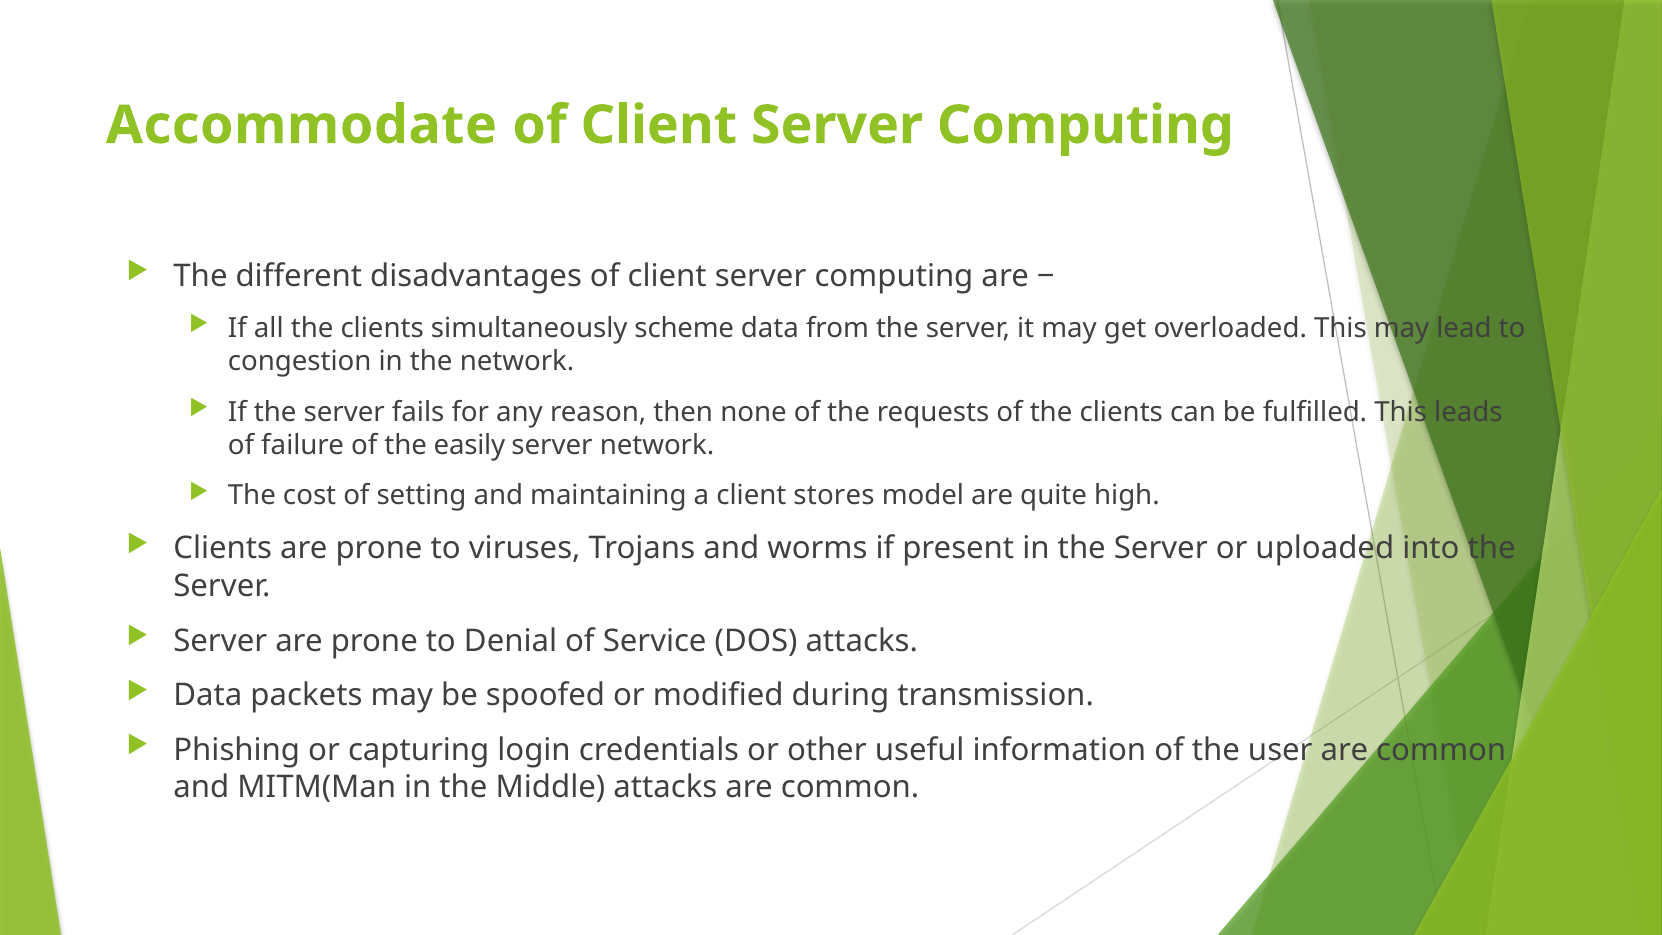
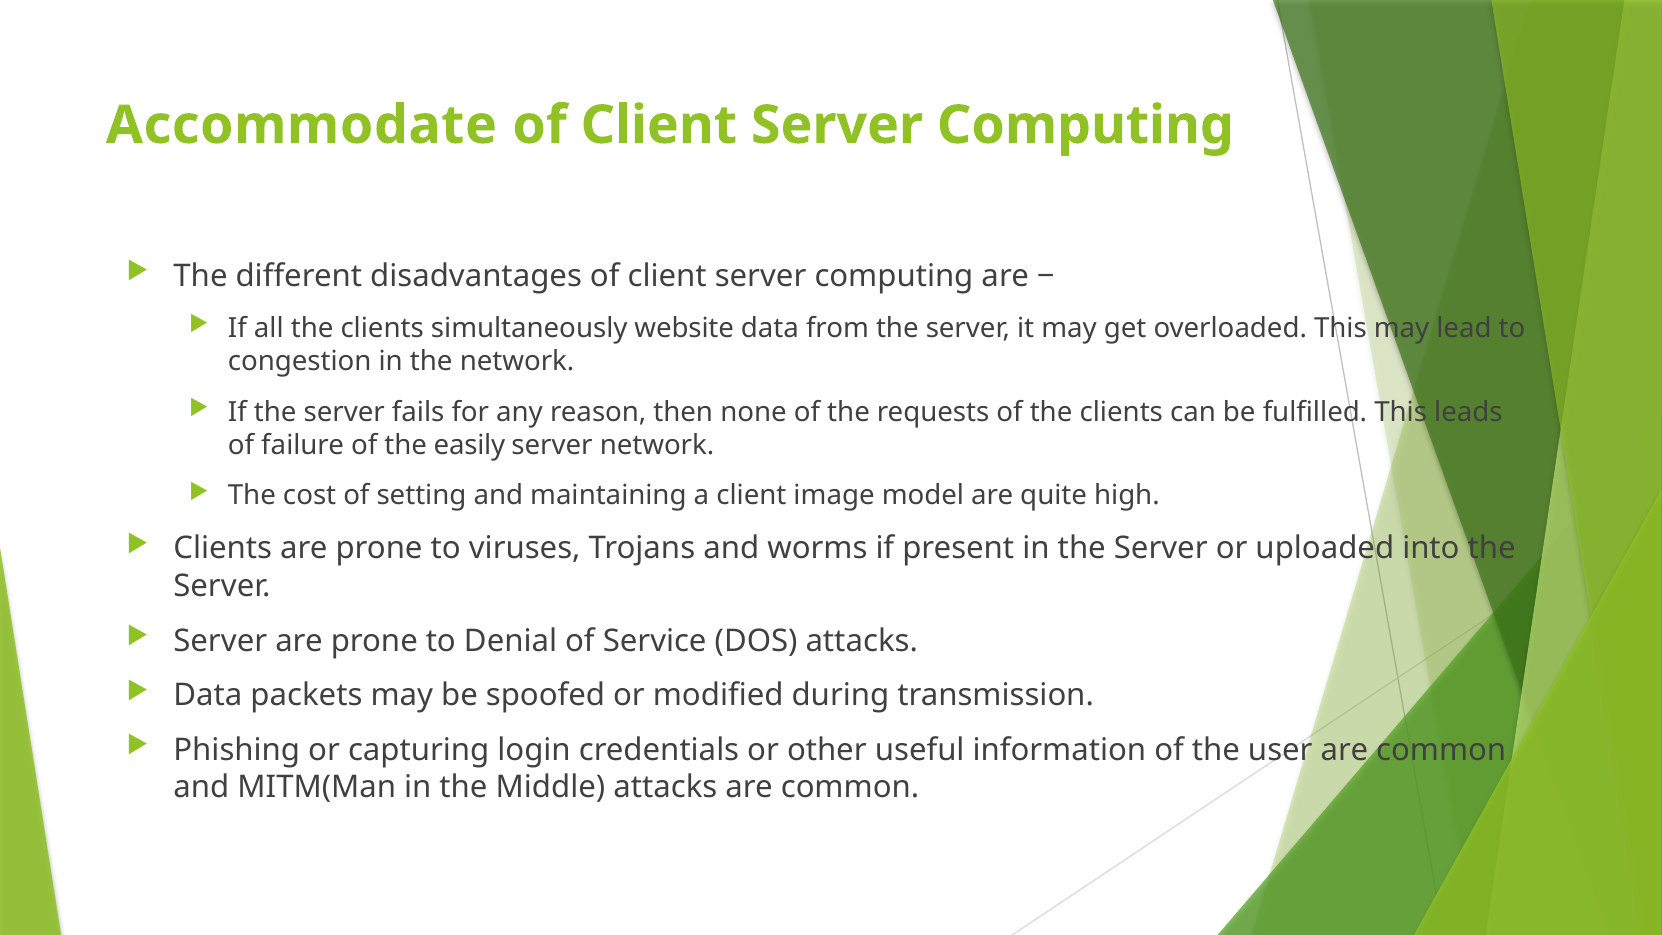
scheme: scheme -> website (684, 328)
stores: stores -> image (834, 496)
